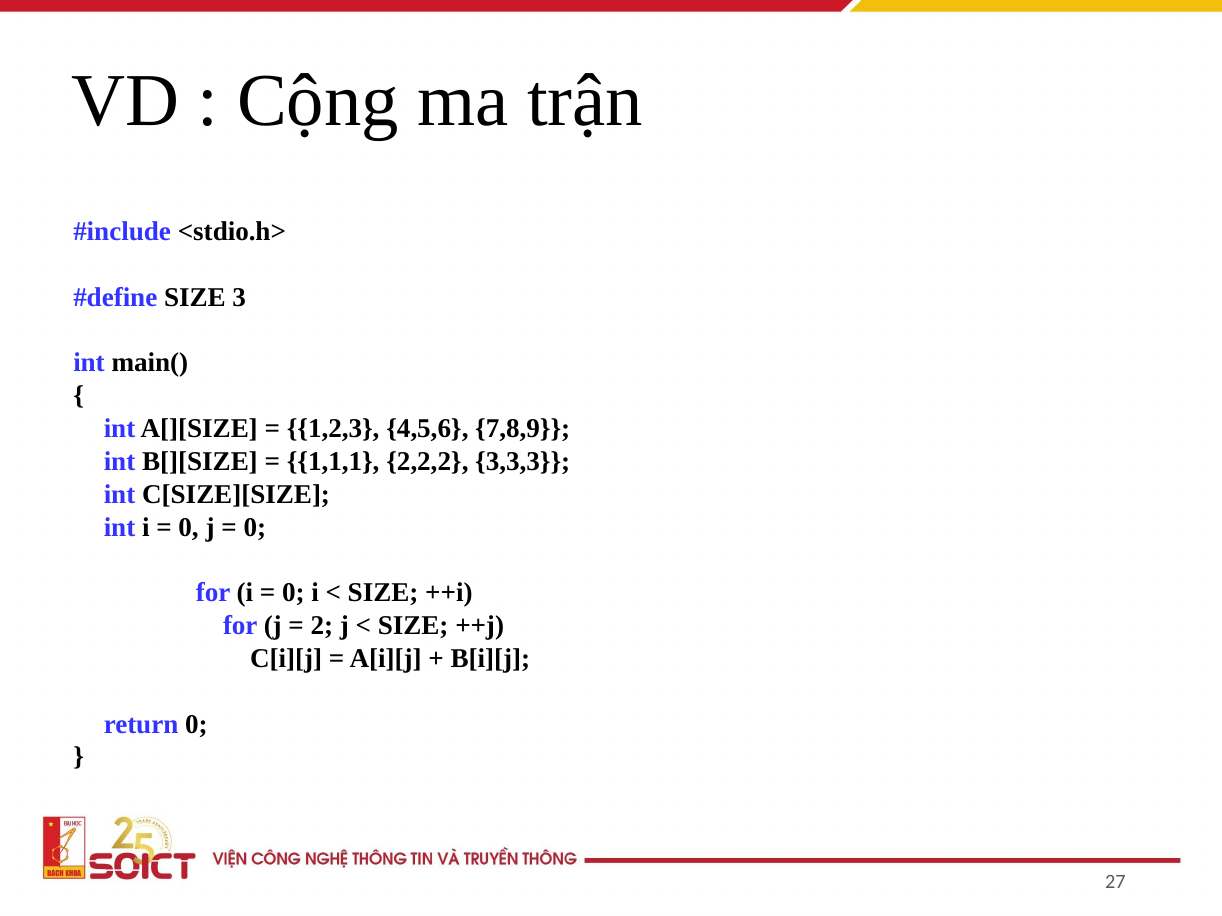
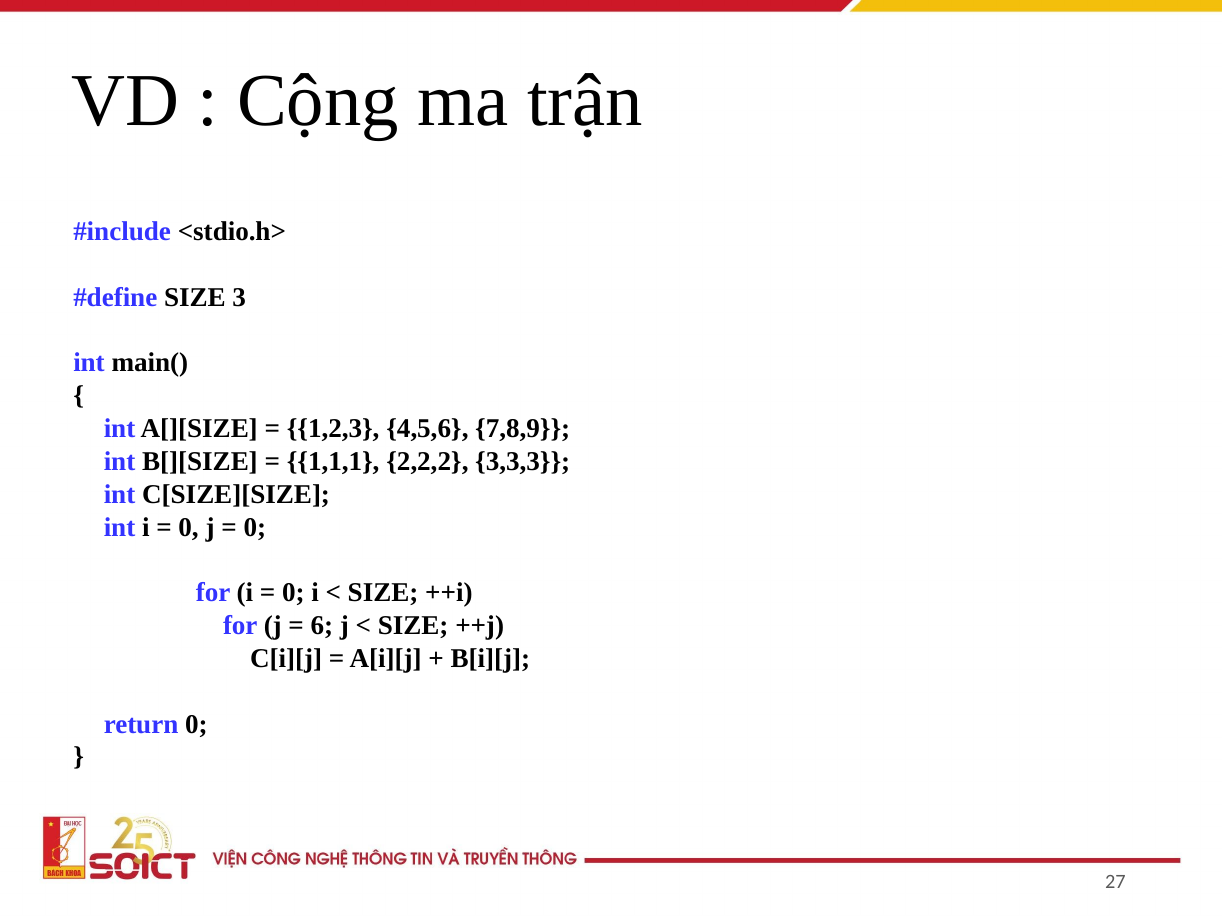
2: 2 -> 6 (322, 626)
